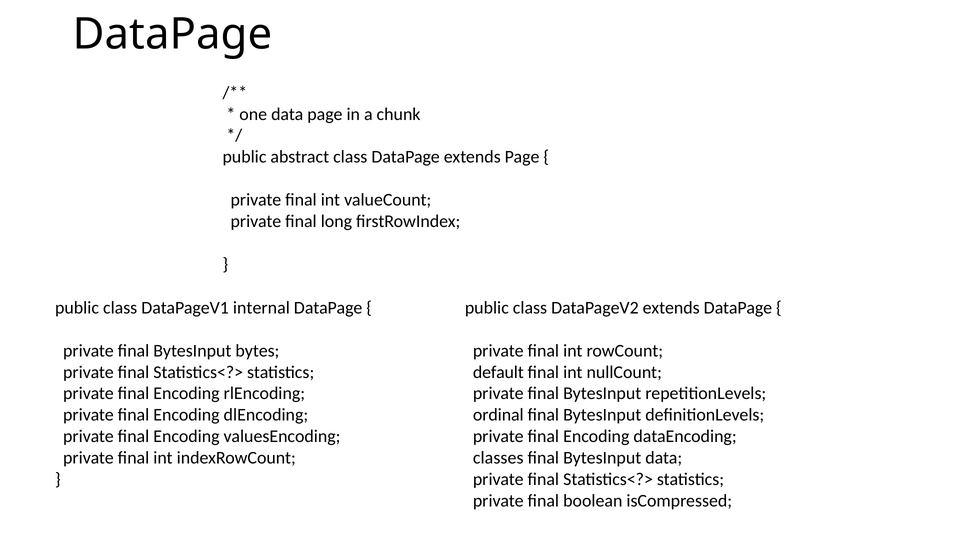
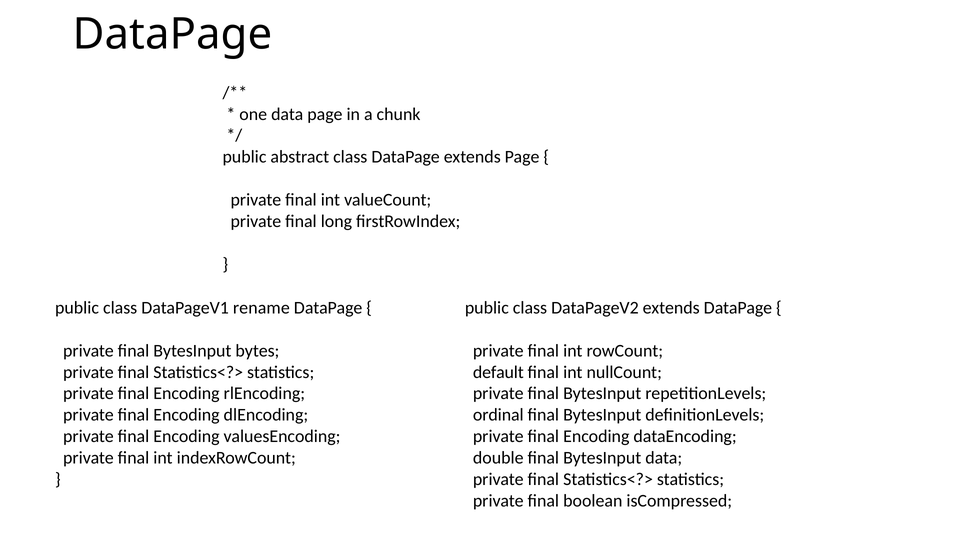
internal: internal -> rename (261, 308)
classes: classes -> double (498, 458)
